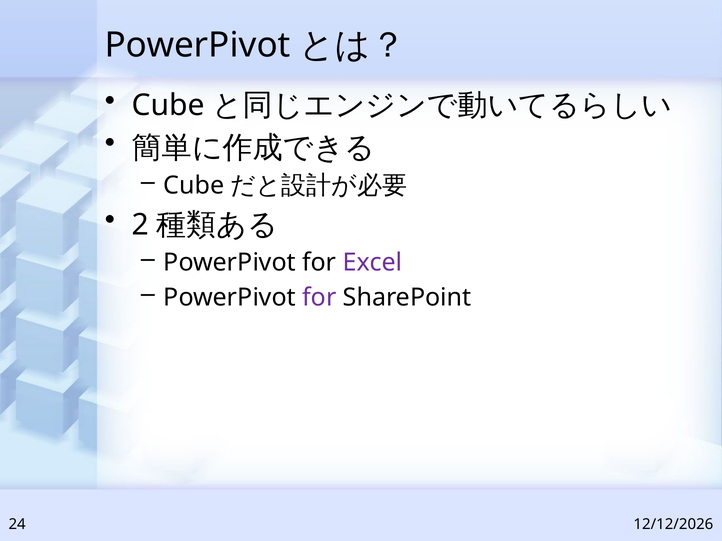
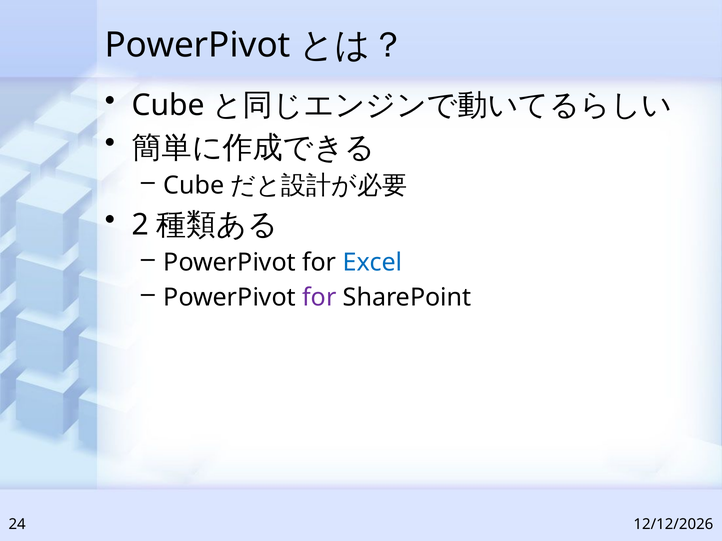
Excel colour: purple -> blue (373, 263)
